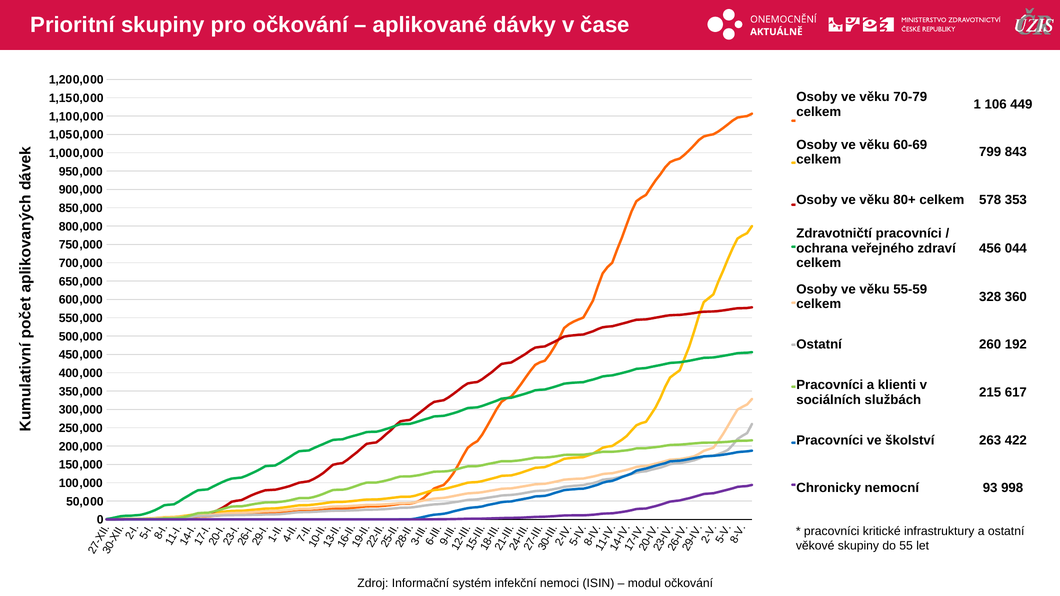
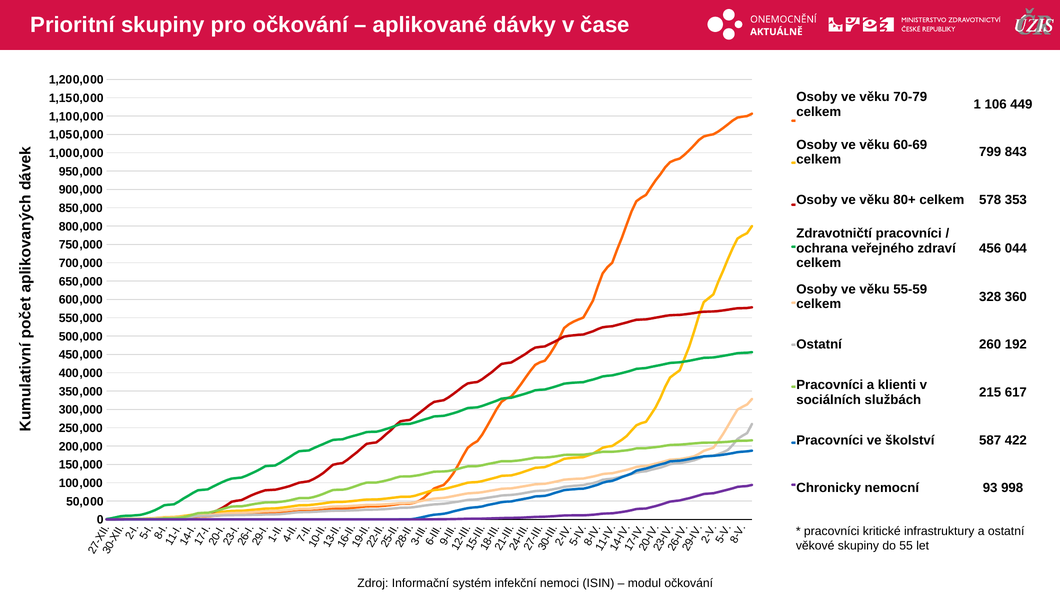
263: 263 -> 587 (990, 440)
